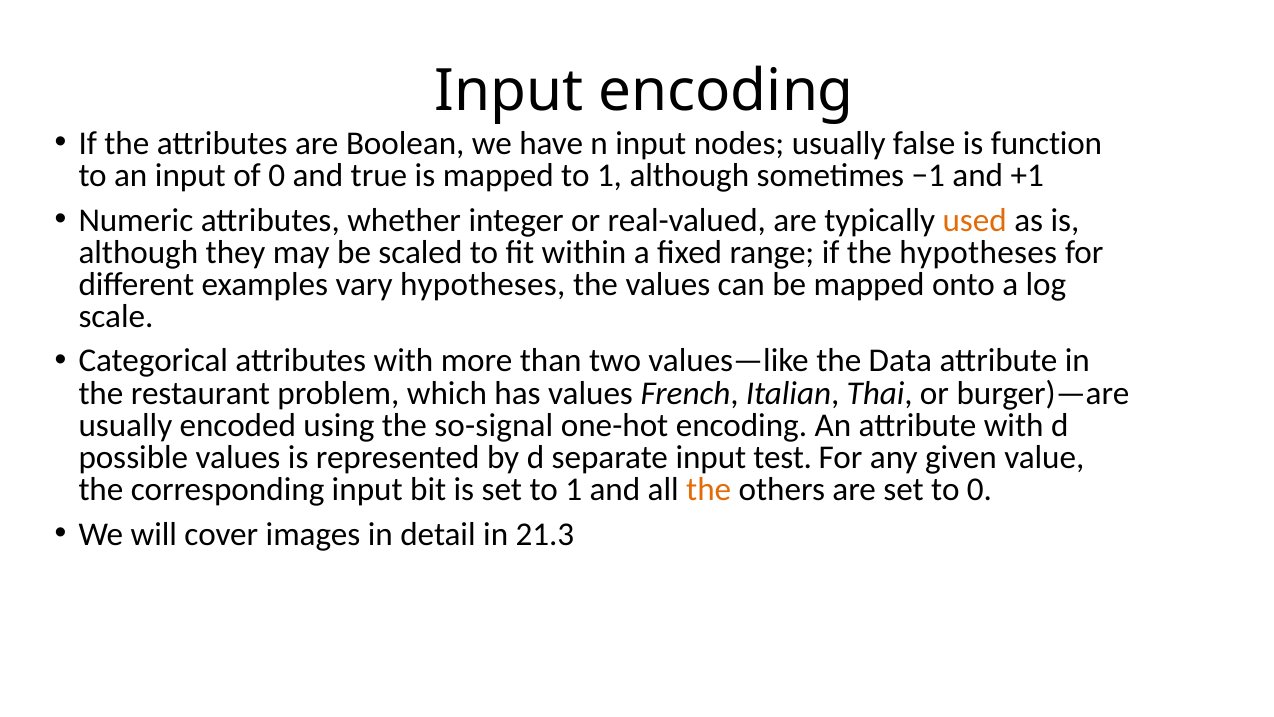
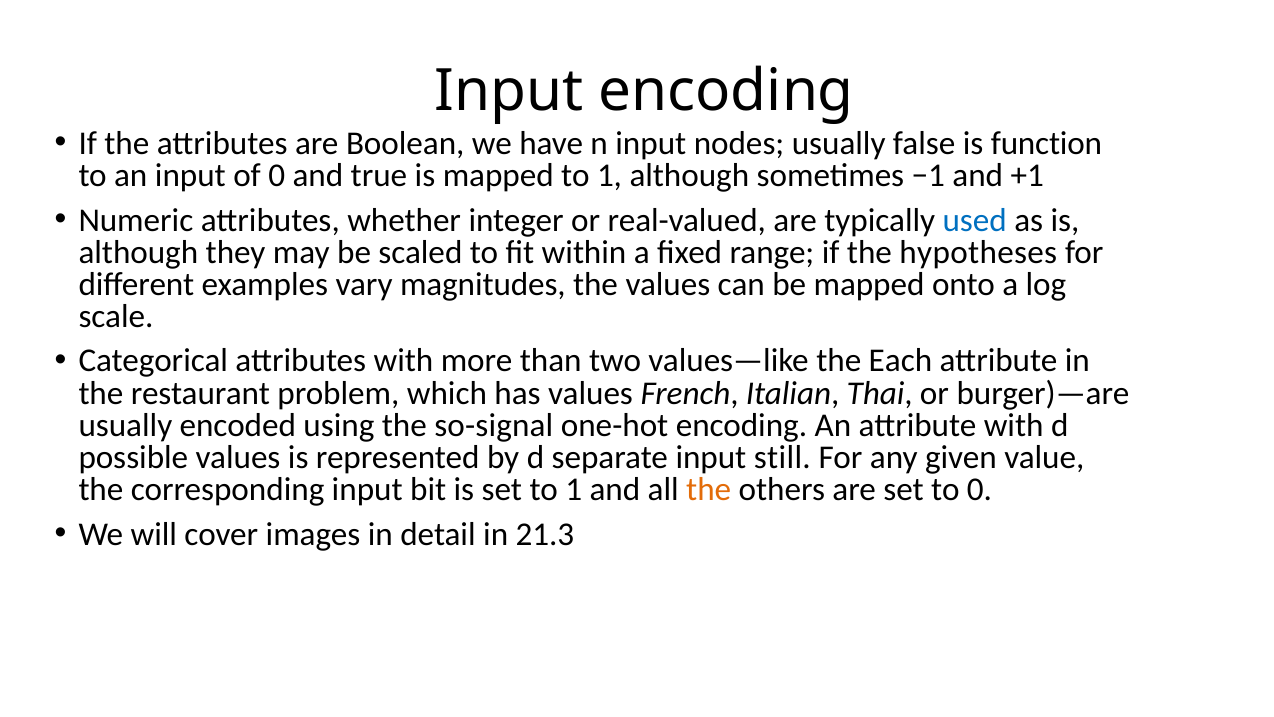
used colour: orange -> blue (975, 220)
vary hypotheses: hypotheses -> magnitudes (483, 284)
Data: Data -> Each (900, 361)
test: test -> still (782, 458)
